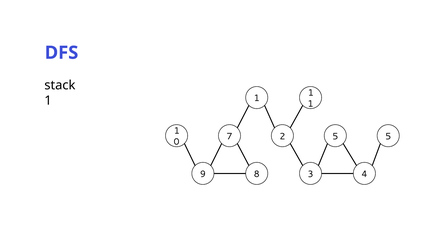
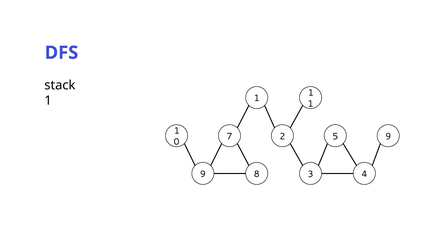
5 5: 5 -> 9 (388, 136)
